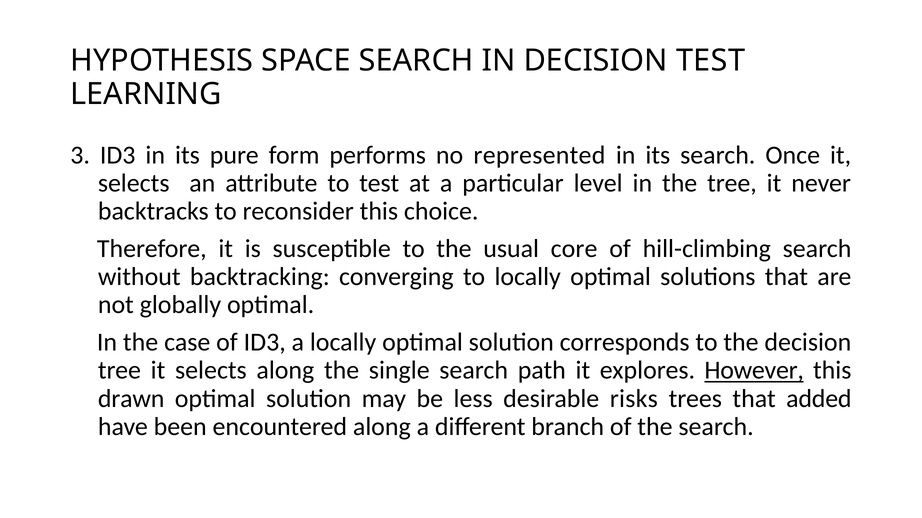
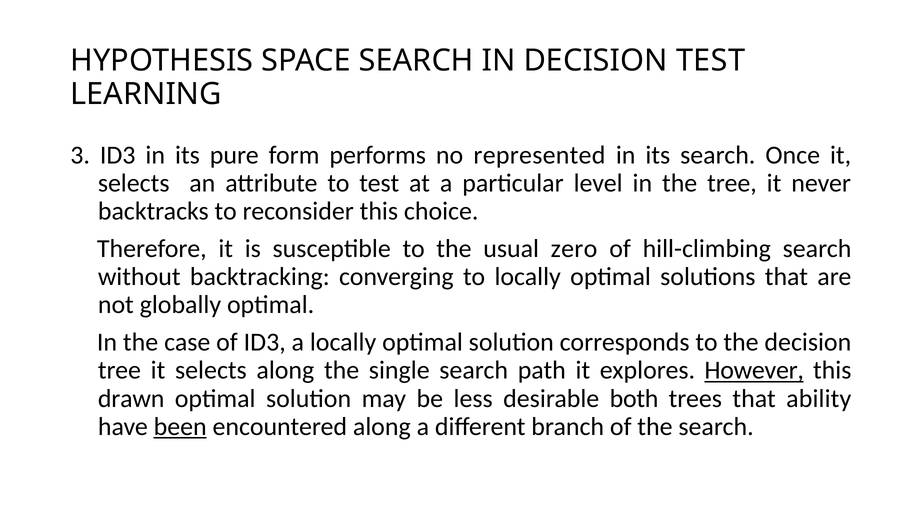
core: core -> zero (574, 249)
risks: risks -> both (634, 399)
added: added -> ability (819, 399)
been underline: none -> present (180, 427)
